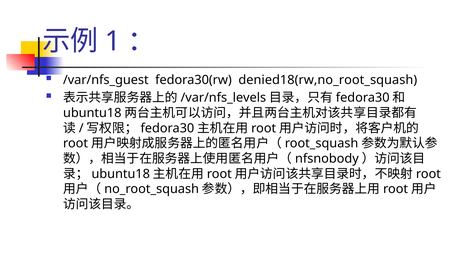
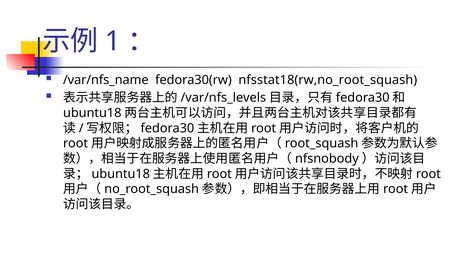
/var/nfs_guest: /var/nfs_guest -> /var/nfs_name (106, 80)
denied18(rw,no_root_squash: denied18(rw,no_root_squash -> nfsstat18(rw,no_root_squash (328, 80)
